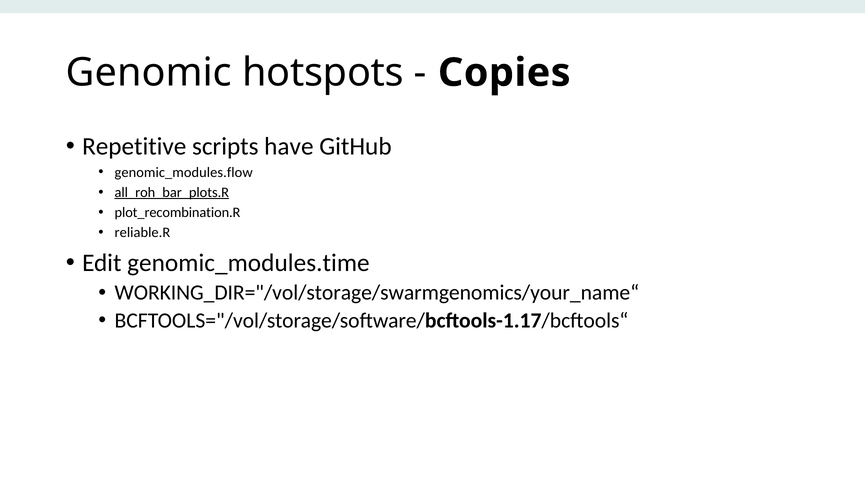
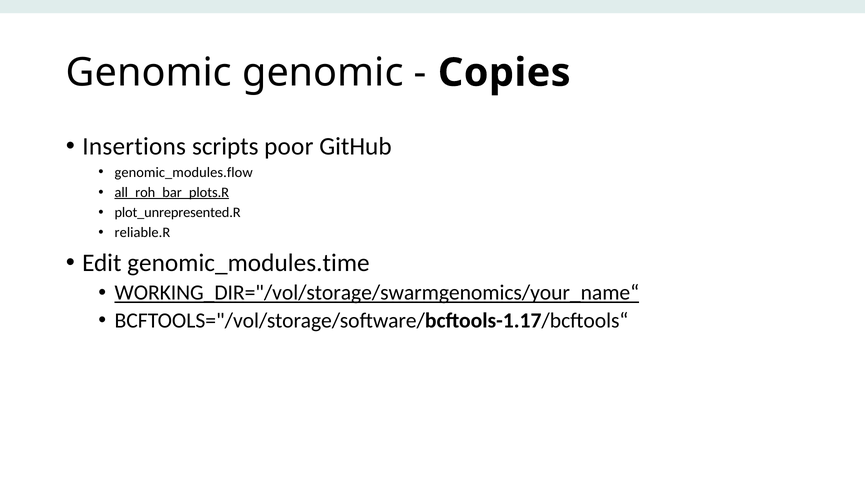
Genomic hotspots: hotspots -> genomic (323, 73)
Repetitive: Repetitive -> Insertions (134, 146)
have: have -> poor (289, 146)
plot_recombination.R: plot_recombination.R -> plot_unrepresented.R (178, 212)
WORKING_DIR="/vol/storage/swarmgenomics/your_name“ underline: none -> present (377, 293)
